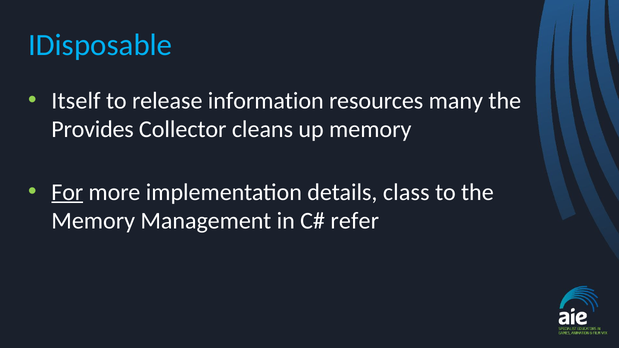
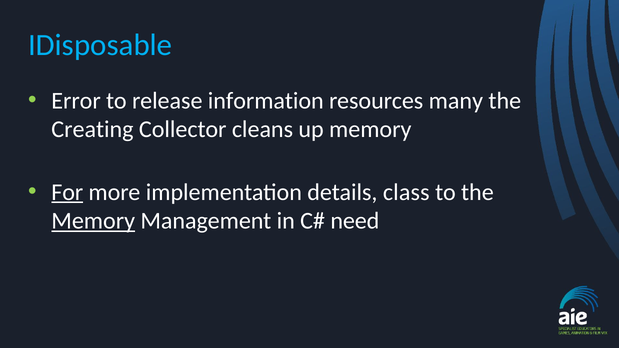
Itself: Itself -> Error (76, 101)
Provides: Provides -> Creating (92, 130)
Memory underline: none -> present (93, 221)
refer: refer -> need (355, 221)
